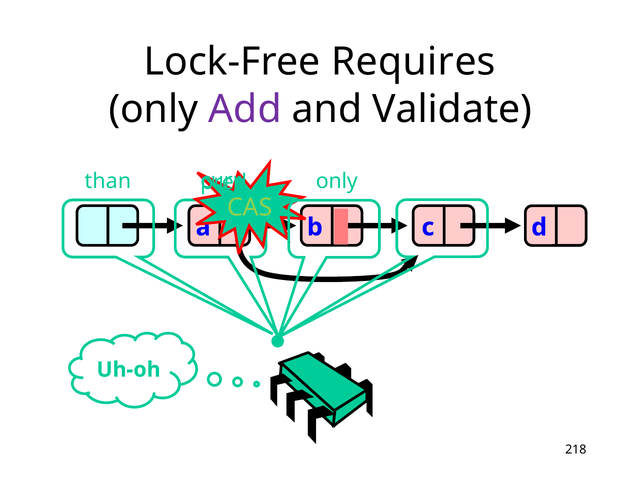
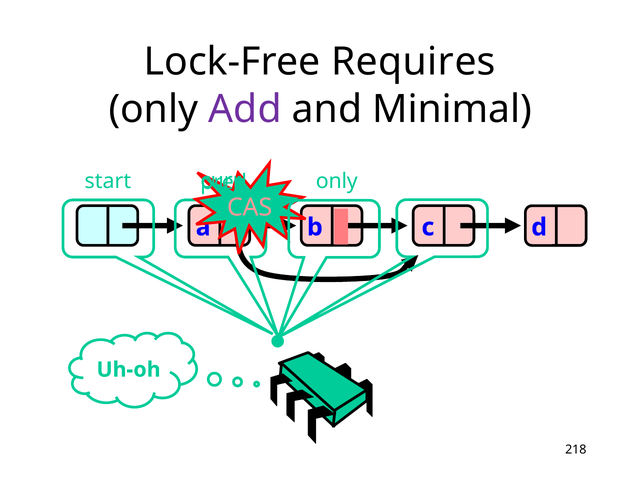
Validate: Validate -> Minimal (452, 109)
than: than -> start (108, 181)
CAS colour: light green -> pink (250, 207)
